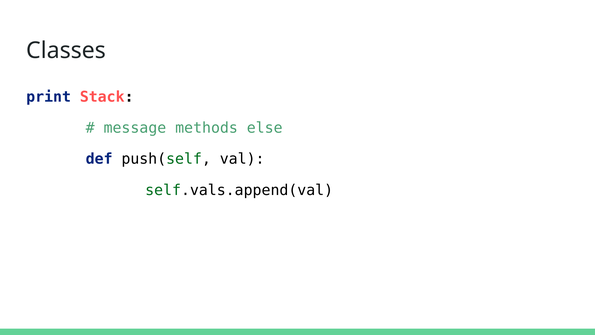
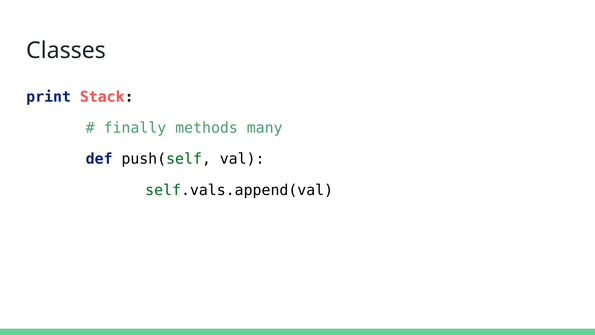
message: message -> finally (135, 128)
else: else -> many (265, 128)
